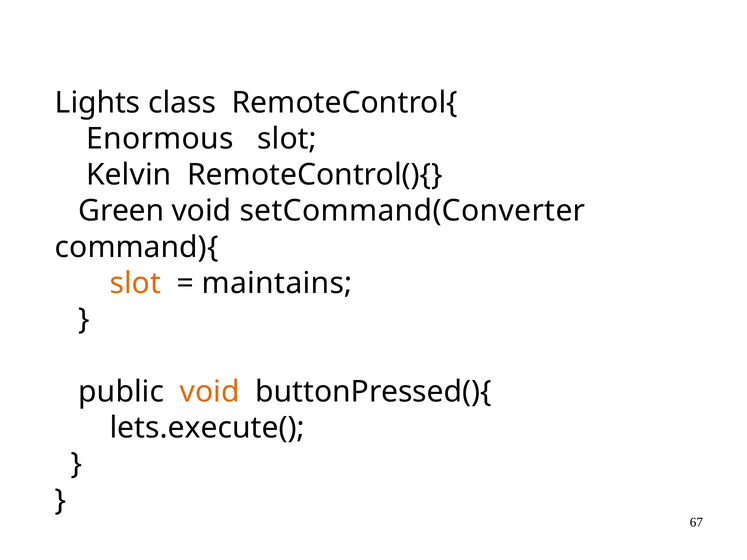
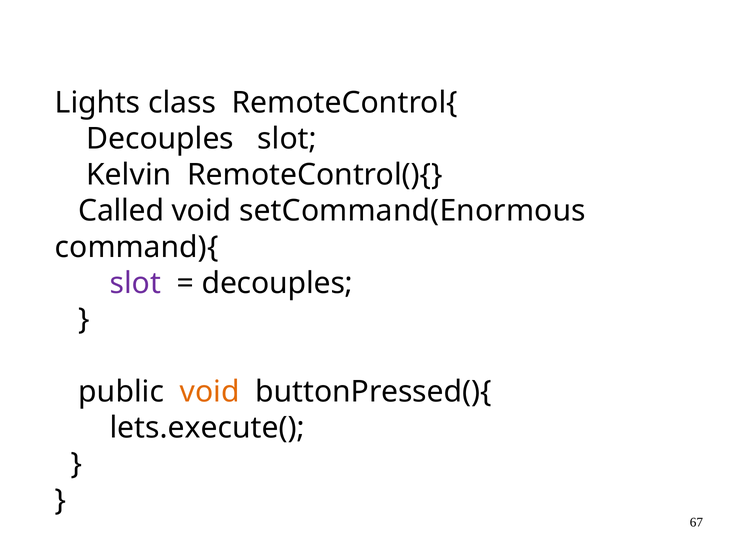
Enormous: Enormous -> Decouples (160, 139)
Green: Green -> Called (121, 211)
setCommand(Converter: setCommand(Converter -> setCommand(Enormous (413, 211)
slot colour: orange -> purple (135, 283)
maintains: maintains -> decouples (277, 283)
